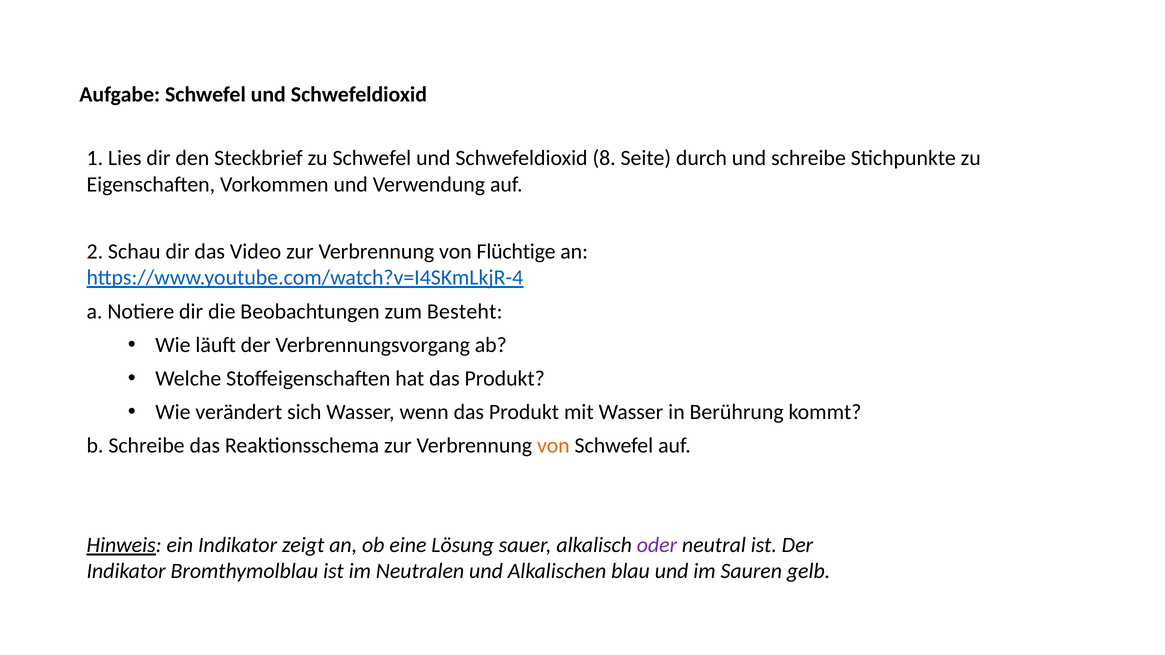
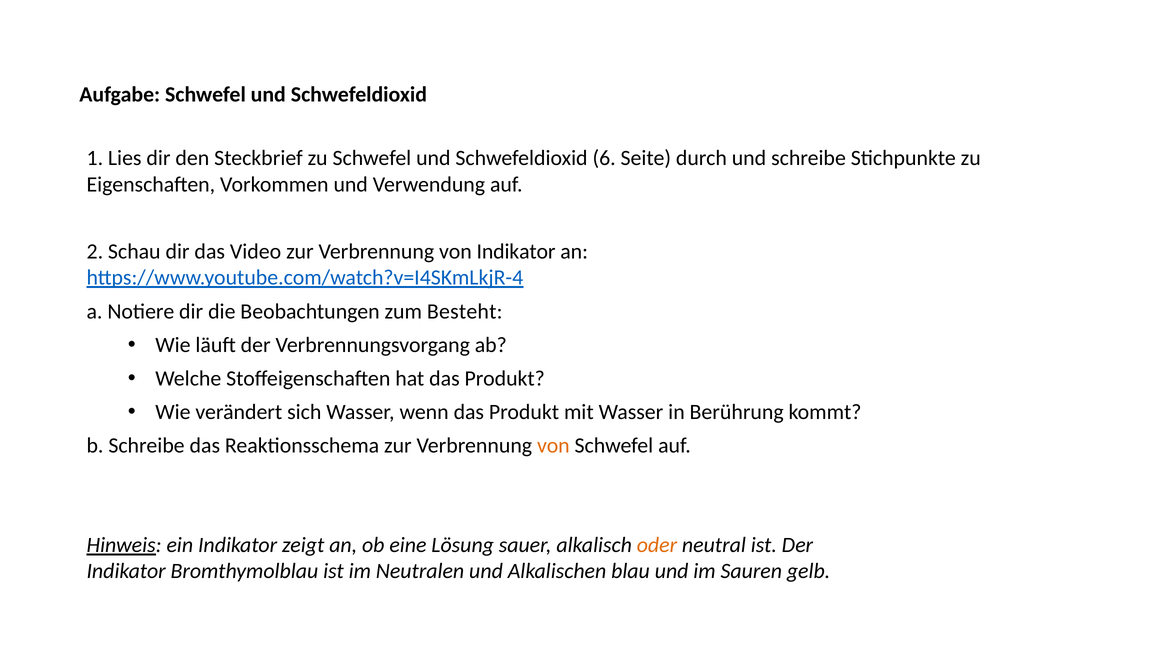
8: 8 -> 6 (604, 158)
von Flüchtige: Flüchtige -> Indikator (516, 252)
oder colour: purple -> orange (657, 545)
